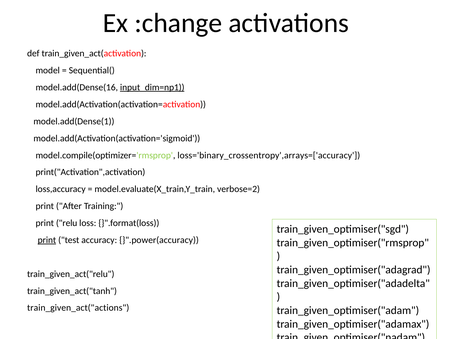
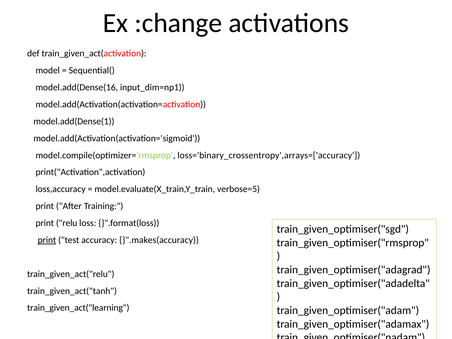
input_dim=np1 underline: present -> none (152, 87)
verbose=2: verbose=2 -> verbose=5 (238, 189)
}".power(accuracy: }".power(accuracy -> }".makes(accuracy (159, 240)
train_given_act("actions: train_given_act("actions -> train_given_act("learning (78, 308)
